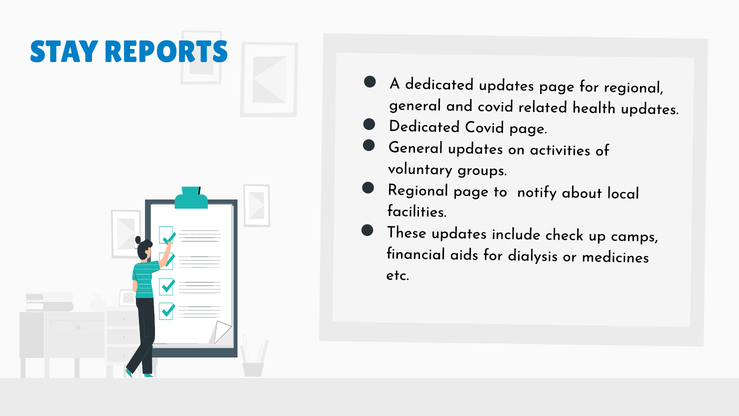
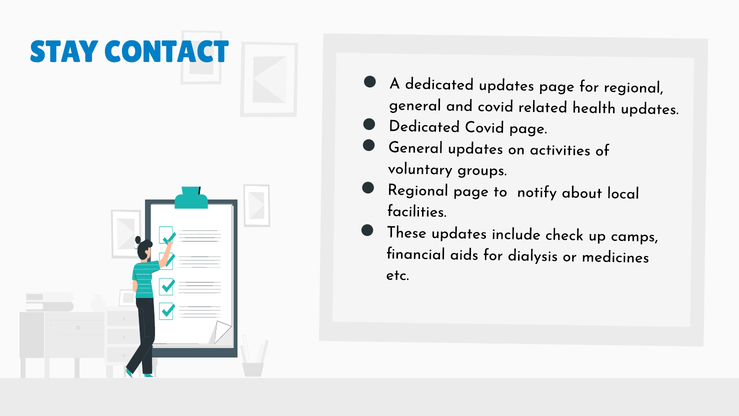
REPORTS: REPORTS -> CONTACT (167, 52)
